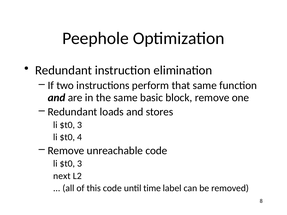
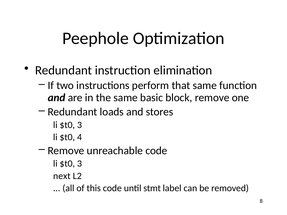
time: time -> stmt (152, 188)
